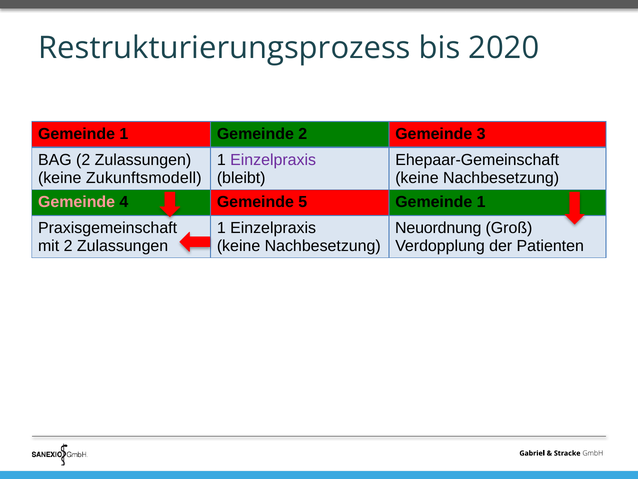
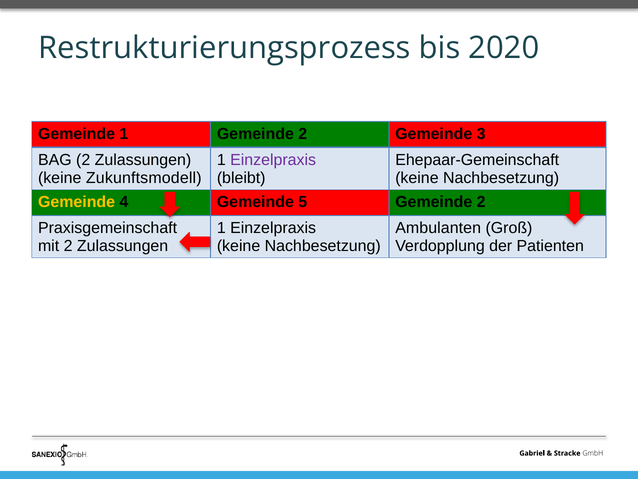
Gemeinde colour: pink -> yellow (77, 202)
5 Gemeinde 1: 1 -> 2 (481, 202)
Neuordnung: Neuordnung -> Ambulanten (438, 228)
